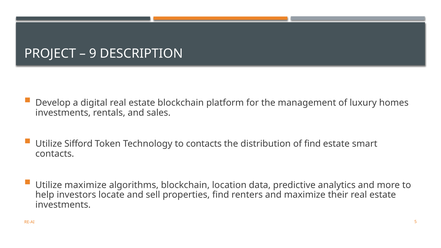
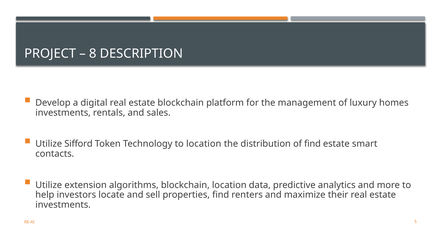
9: 9 -> 8 (93, 54)
to contacts: contacts -> location (204, 144)
Utilize maximize: maximize -> extension (86, 185)
